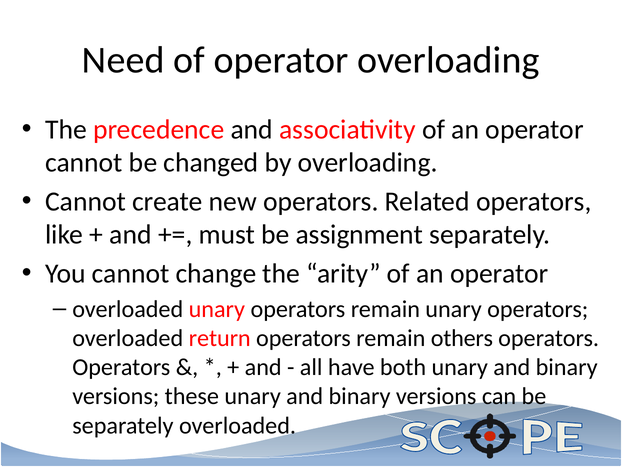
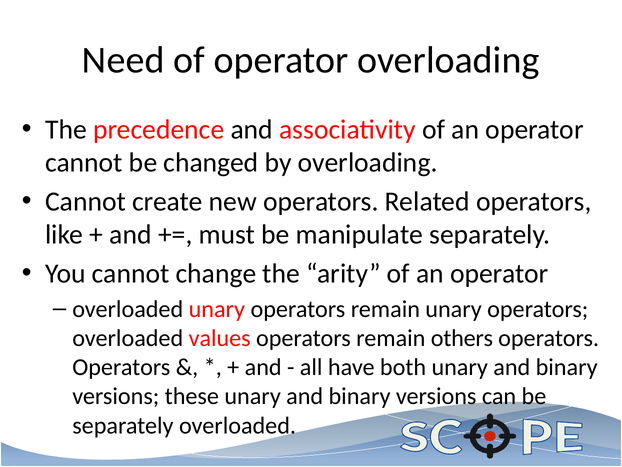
assignment: assignment -> manipulate (359, 234)
return: return -> values (220, 338)
